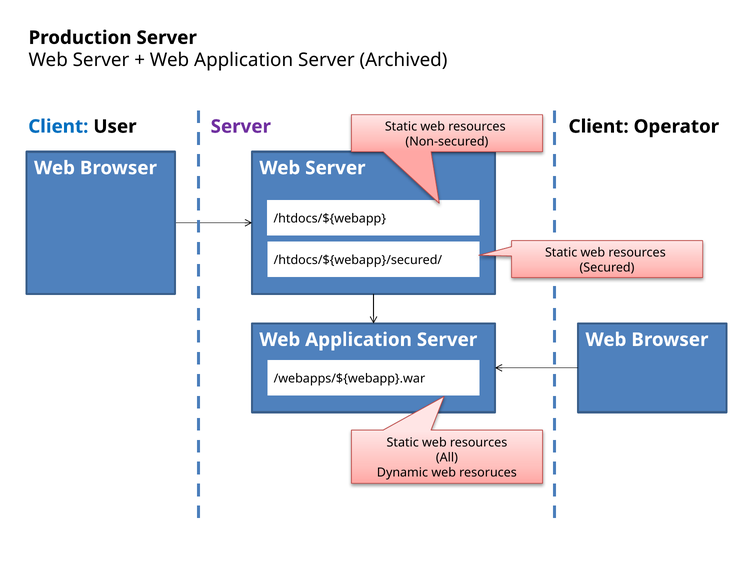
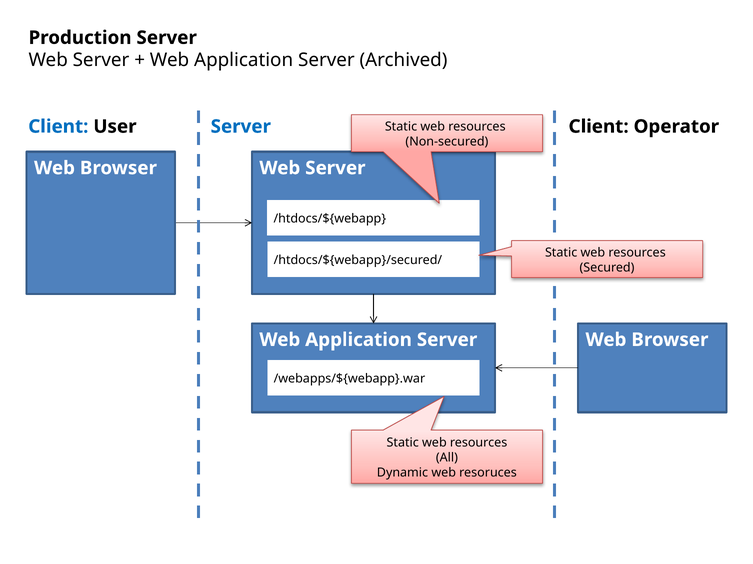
Server colour: purple -> blue (241, 127)
